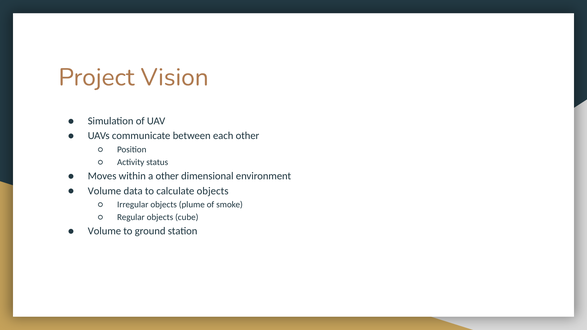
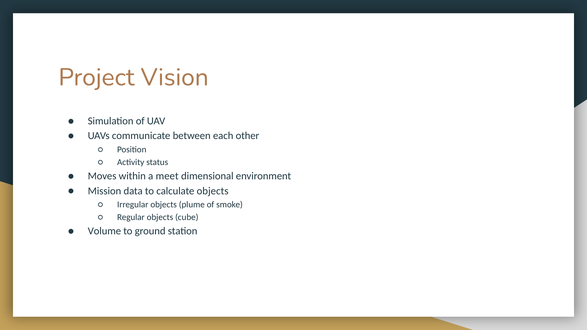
a other: other -> meet (167, 176)
Volume: Volume -> Mission (104, 191)
